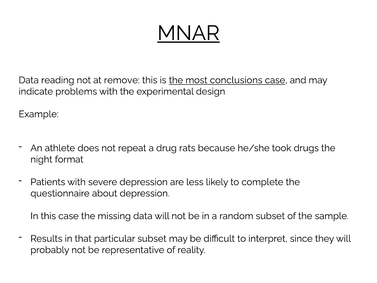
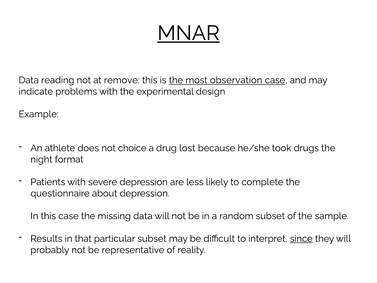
conclusions: conclusions -> observation (236, 80)
repeat: repeat -> choice (132, 148)
rats: rats -> lost (187, 148)
since underline: none -> present (301, 238)
